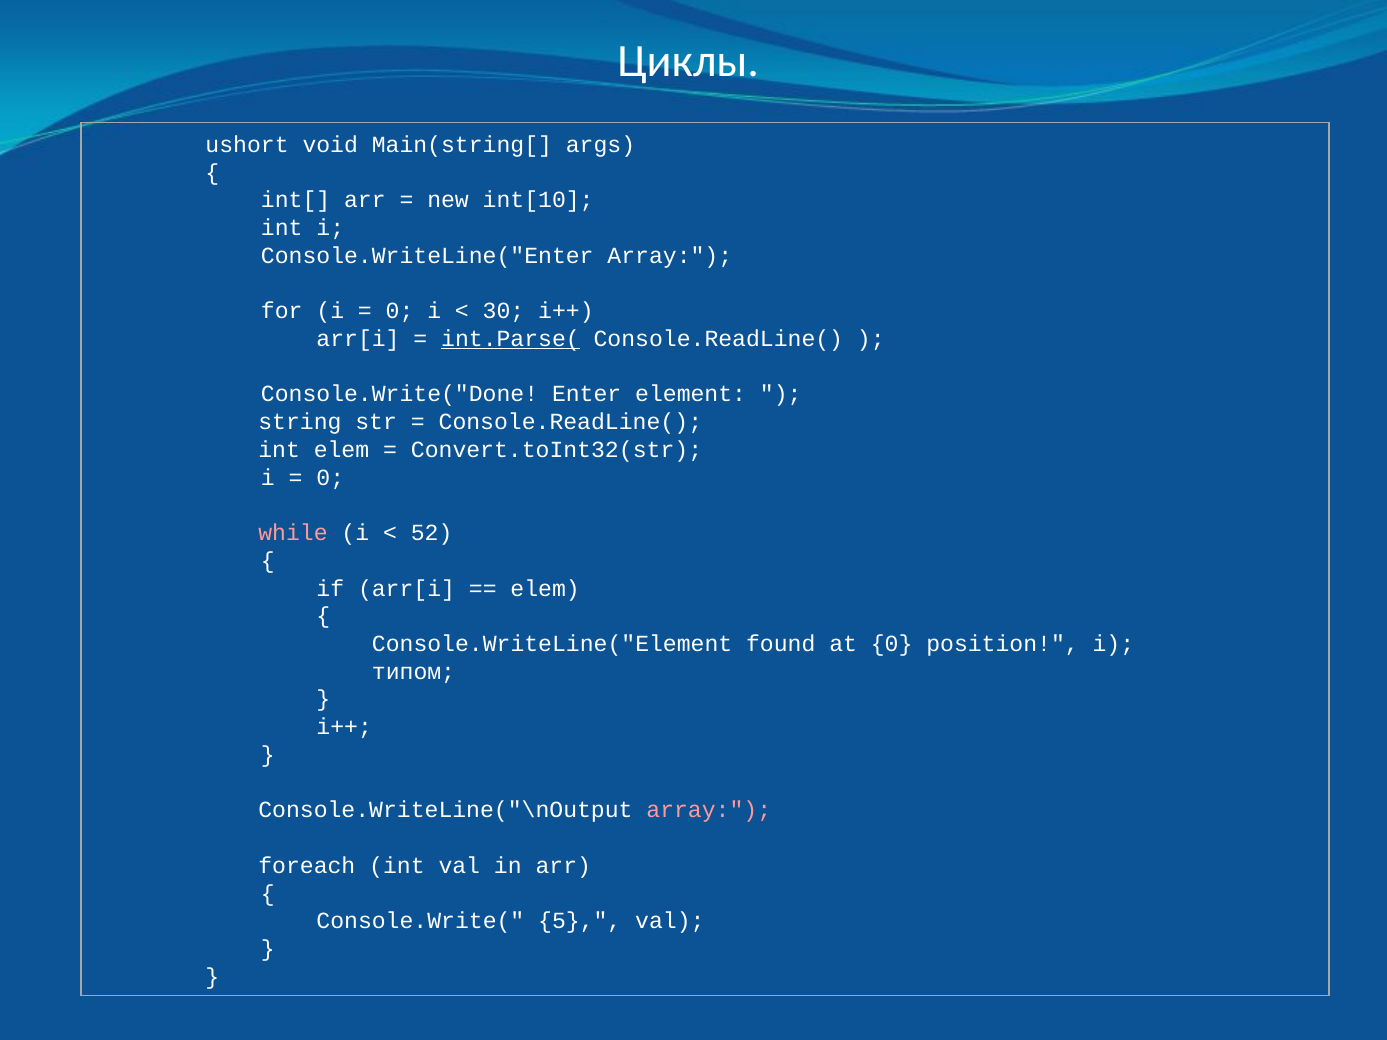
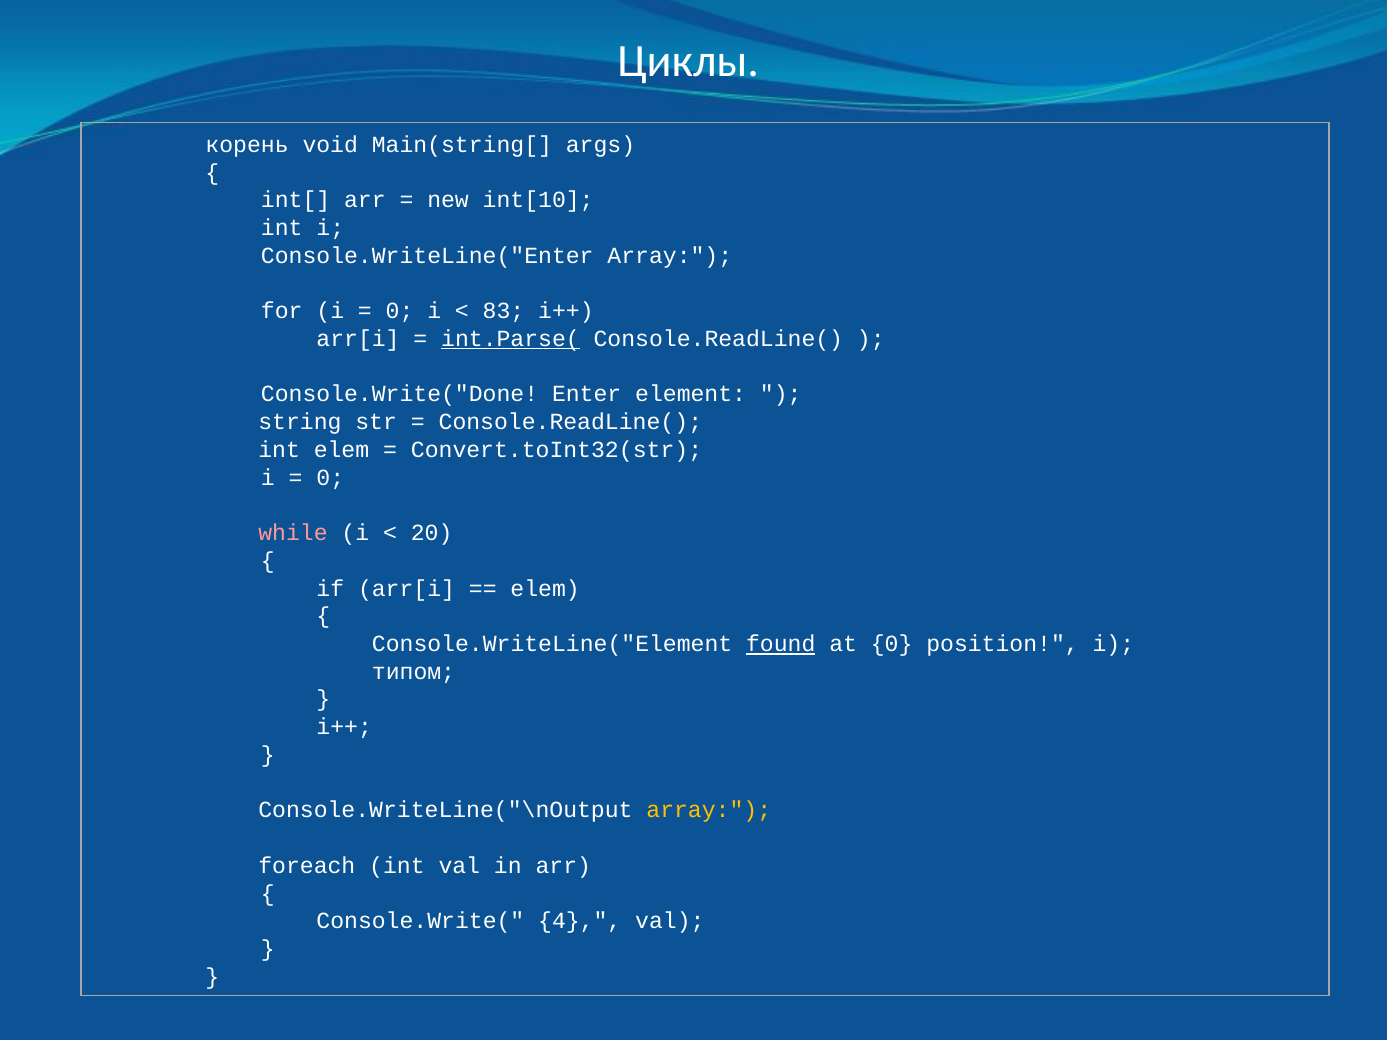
ushort: ushort -> корень (247, 145)
30: 30 -> 83 (504, 311)
52: 52 -> 20 (432, 533)
found underline: none -> present (781, 644)
array colour: pink -> yellow (709, 810)
5: 5 -> 4 (580, 921)
